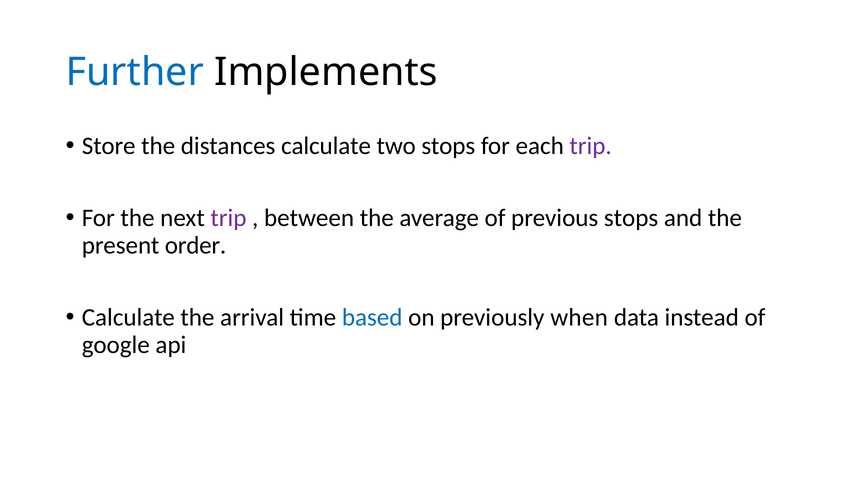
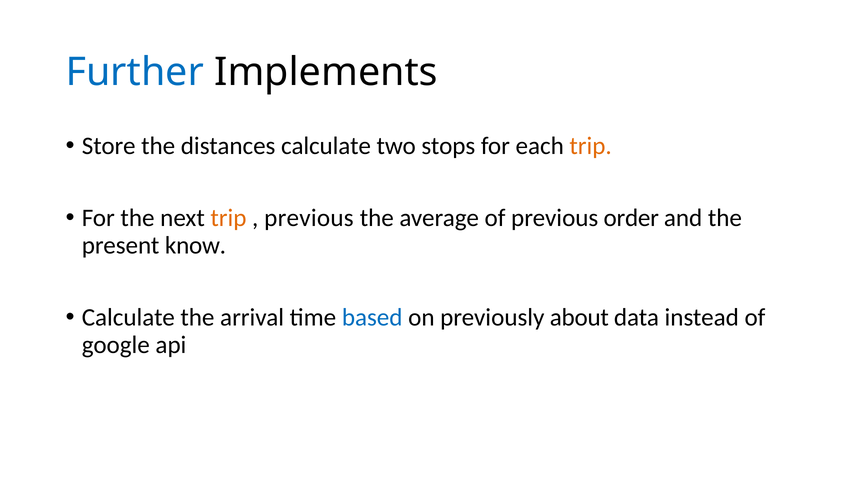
trip colour: purple -> orange (591, 146)
trip colour: purple -> orange (228, 218)
between: between -> previous (309, 218)
previous stops: stops -> order (631, 218)
order: order -> know (196, 245)
when: when -> about (579, 317)
